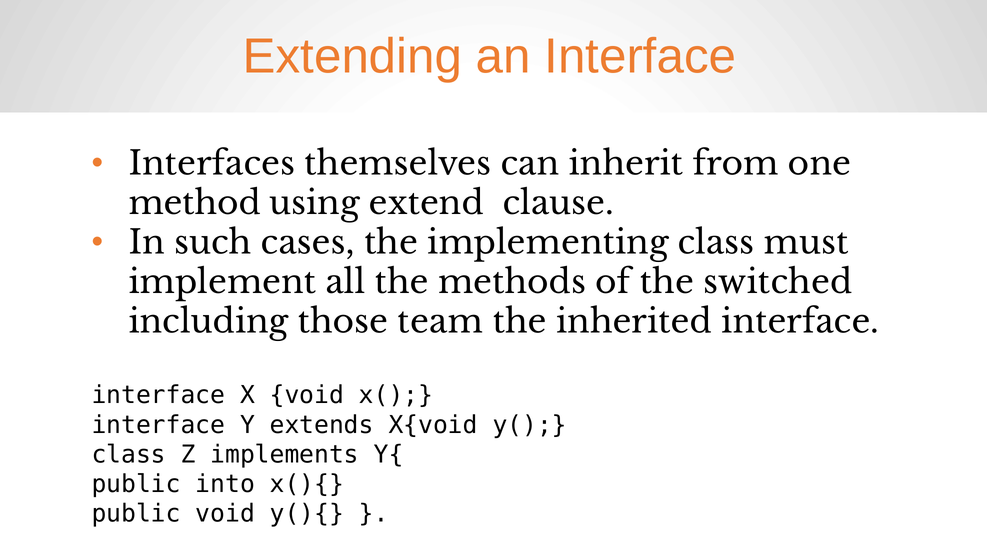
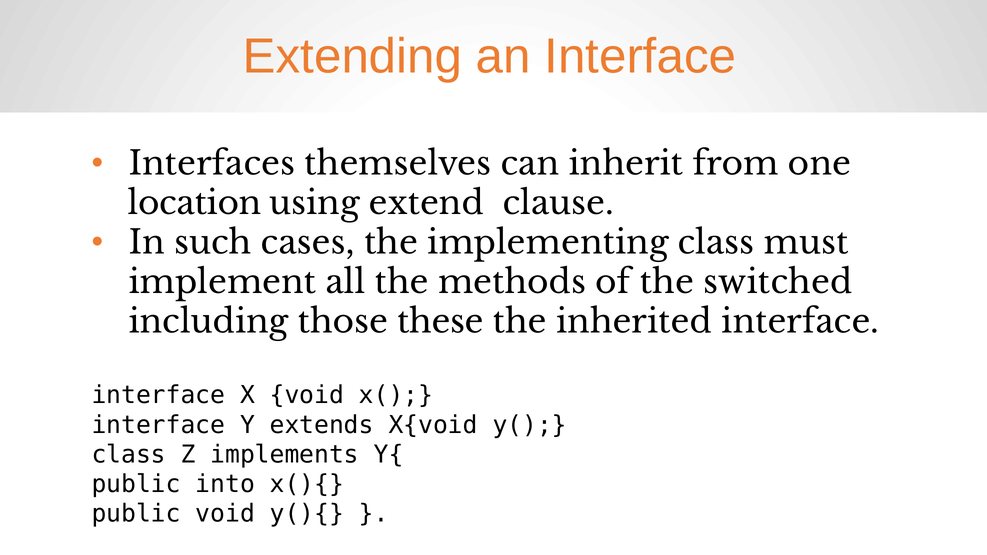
method: method -> location (195, 204)
team: team -> these (441, 322)
